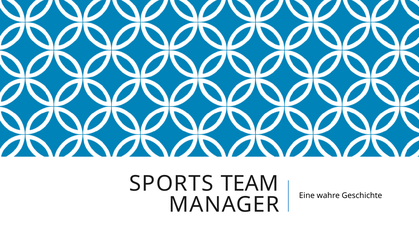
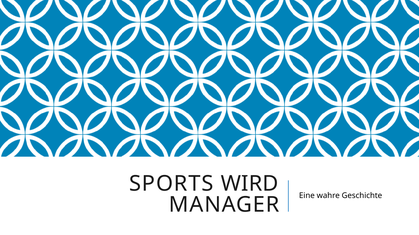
TEAM: TEAM -> WIRD (250, 184)
